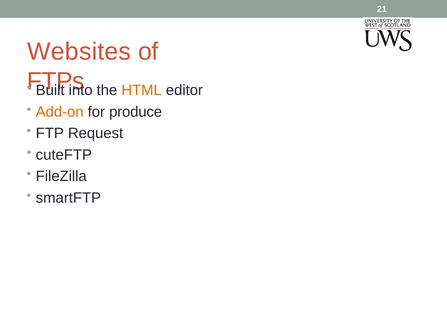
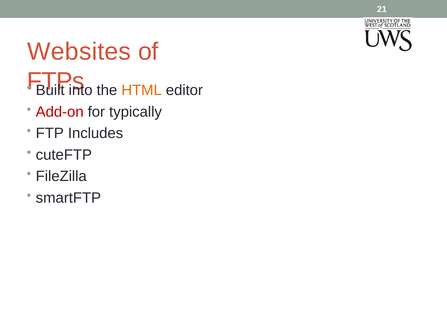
Add-on colour: orange -> red (60, 112)
produce: produce -> typically (136, 112)
Request: Request -> Includes (96, 133)
